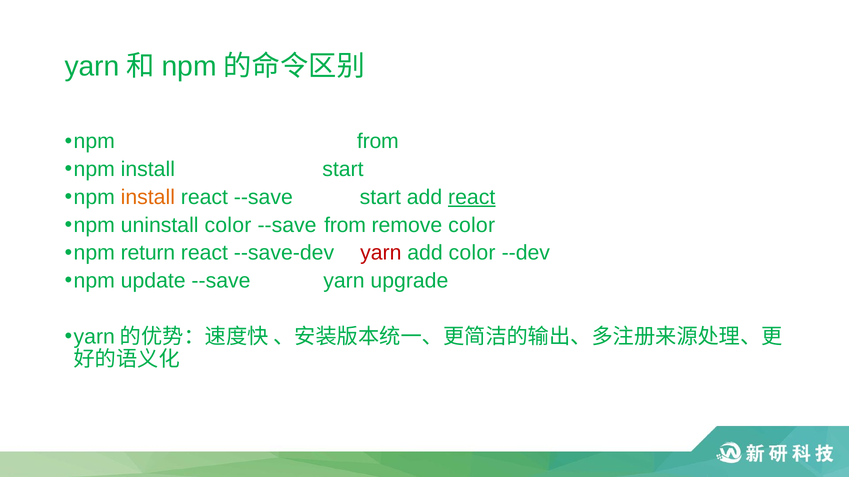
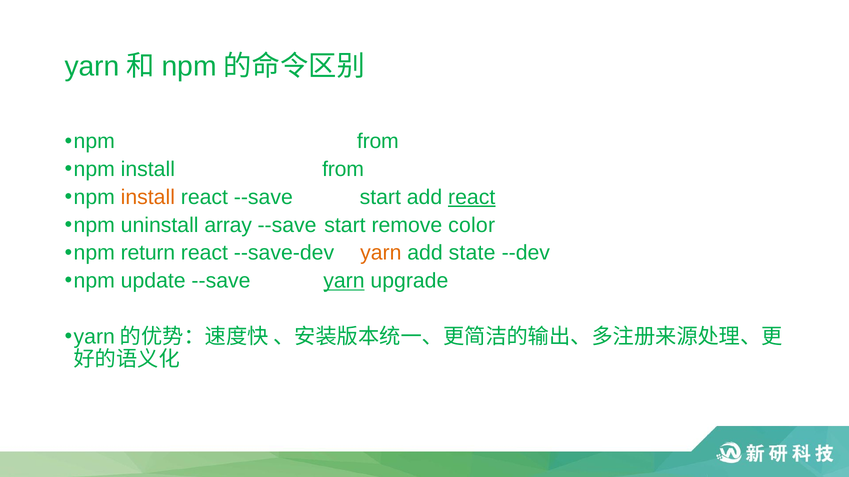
install start: start -> from (343, 170)
uninstall color: color -> array (228, 225)
from: from -> start (345, 225)
yarn colour: red -> orange (381, 253)
add color: color -> state (472, 253)
yarn underline: none -> present (344, 281)
